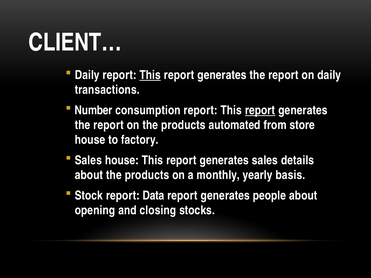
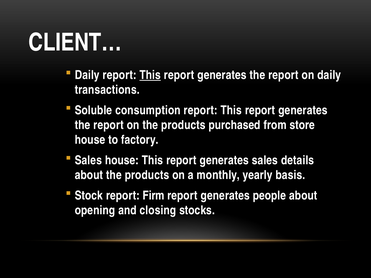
Number: Number -> Soluble (93, 110)
report underline: present -> none (260, 110)
automated: automated -> purchased (235, 125)
Data: Data -> Firm (154, 196)
